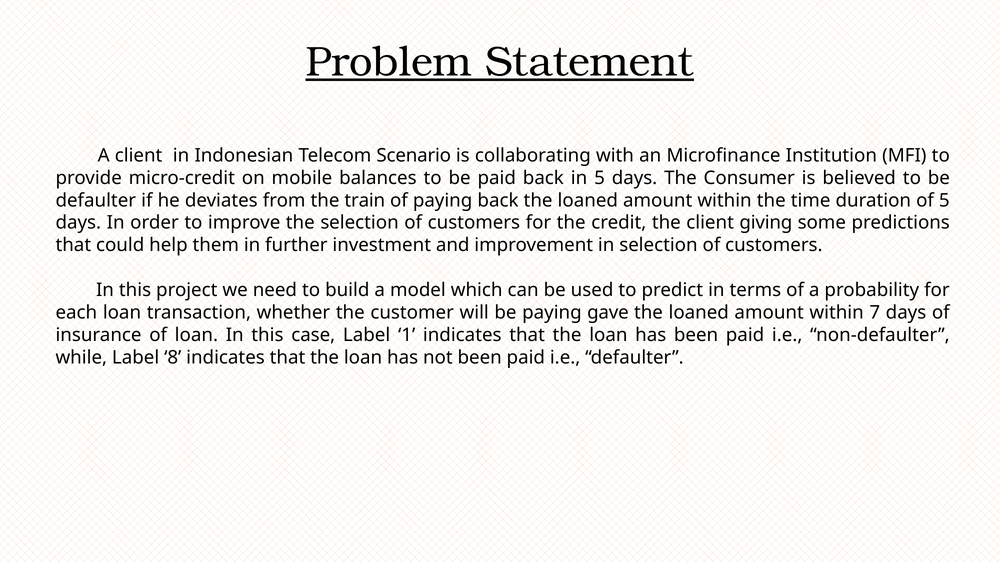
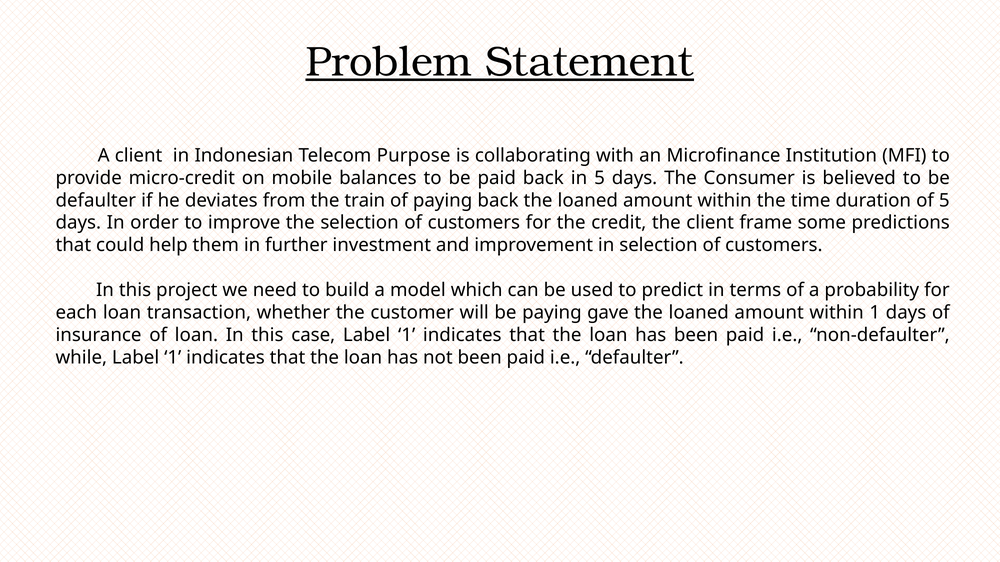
Scenario: Scenario -> Purpose (414, 156)
giving: giving -> frame (766, 223)
within 7: 7 -> 1 (875, 313)
while Label 8: 8 -> 1 (173, 358)
